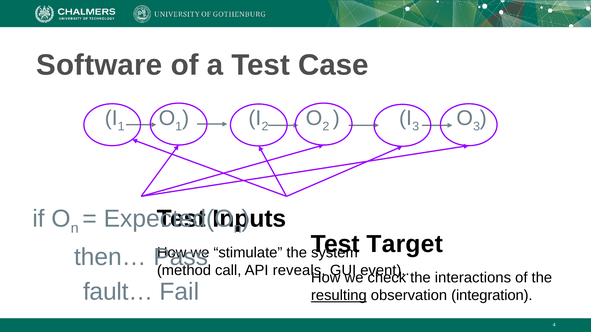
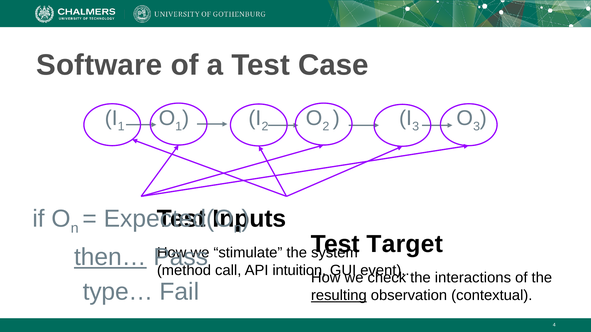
then… underline: none -> present (110, 258)
reveals: reveals -> intuition (299, 271)
fault…: fault… -> type… (118, 292)
integration: integration -> contextual (492, 296)
